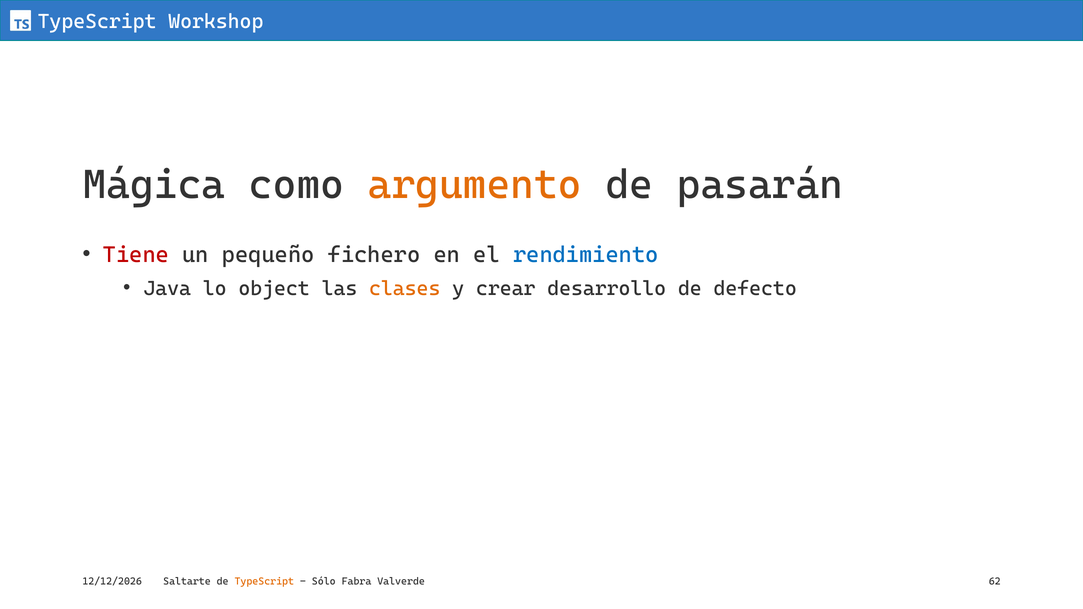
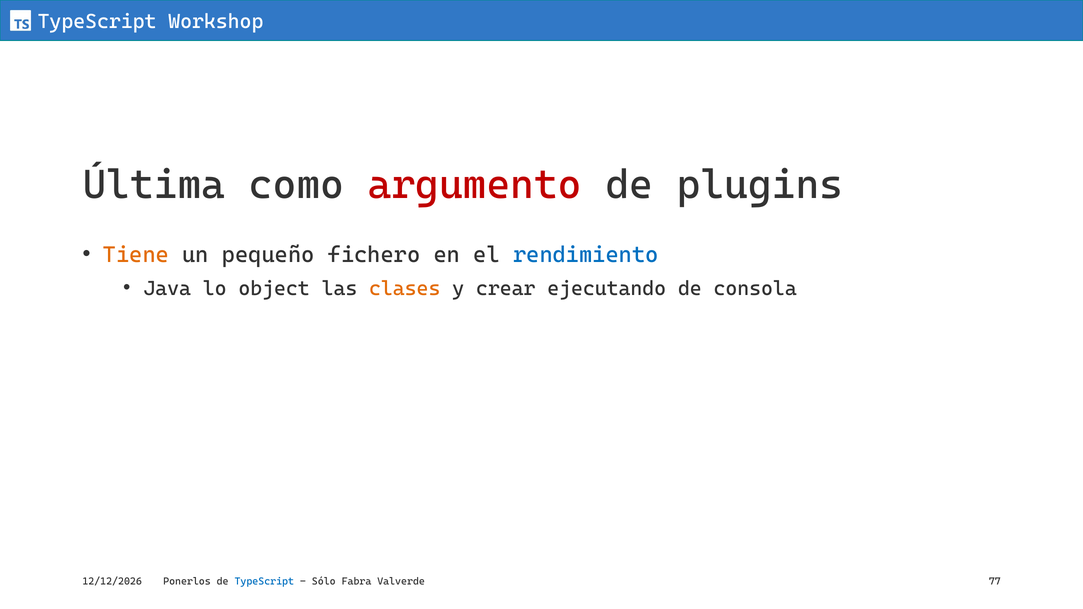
Mágica: Mágica -> Última (154, 185)
argumento colour: orange -> red (475, 185)
pasarán: pasarán -> plugins (760, 185)
Tiene colour: red -> orange (136, 255)
desarrollo: desarrollo -> ejecutando (607, 288)
defecto: defecto -> consola (755, 288)
Saltarte: Saltarte -> Ponerlos (187, 582)
TypeScript colour: orange -> blue (264, 582)
62: 62 -> 77 (995, 582)
